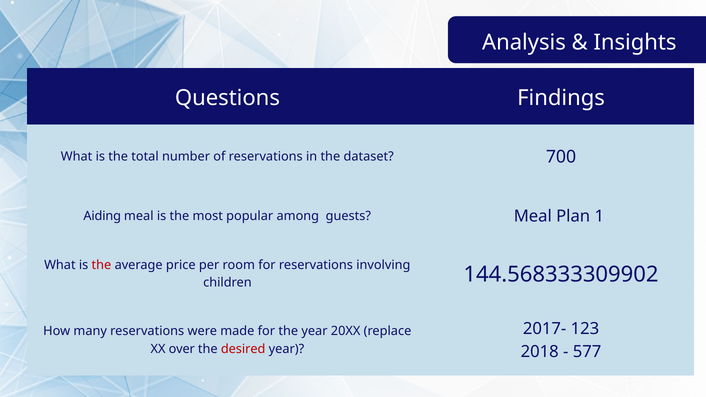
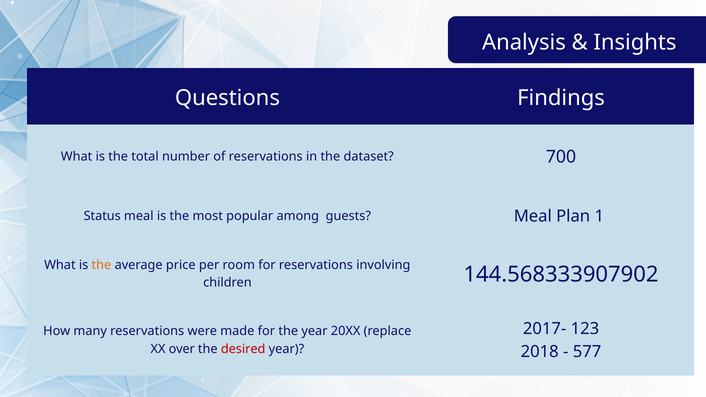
Aiding: Aiding -> Status (102, 216)
the colour: red -> orange (101, 265)
144.568333309902: 144.568333309902 -> 144.568333907902 (561, 275)
